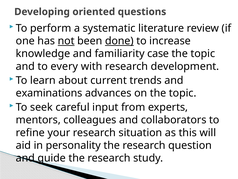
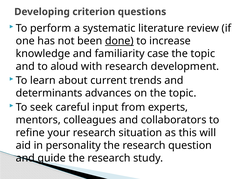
oriented: oriented -> criterion (94, 12)
not underline: present -> none (66, 41)
every: every -> aloud (64, 66)
examinations: examinations -> determinants (49, 93)
